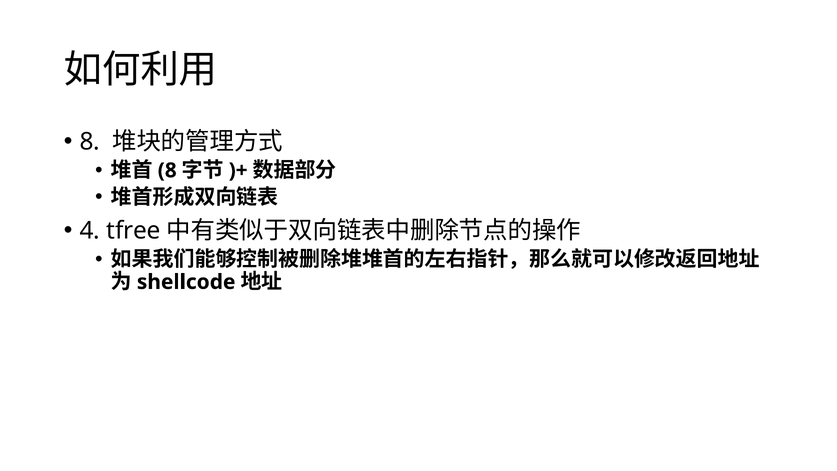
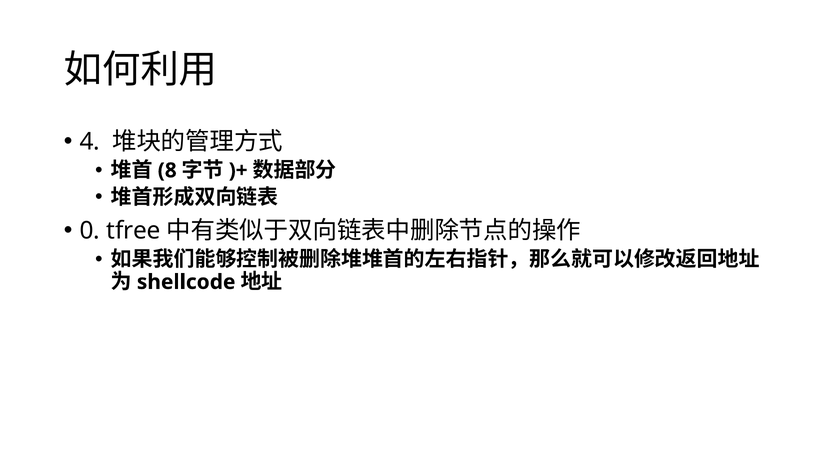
8: 8 -> 4 (90, 142)
4: 4 -> 0 (90, 230)
